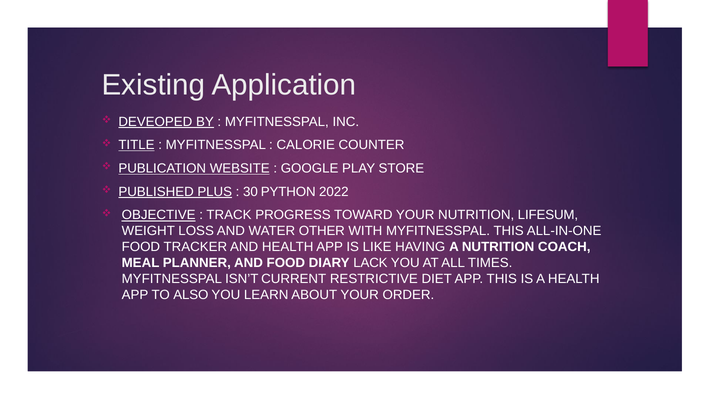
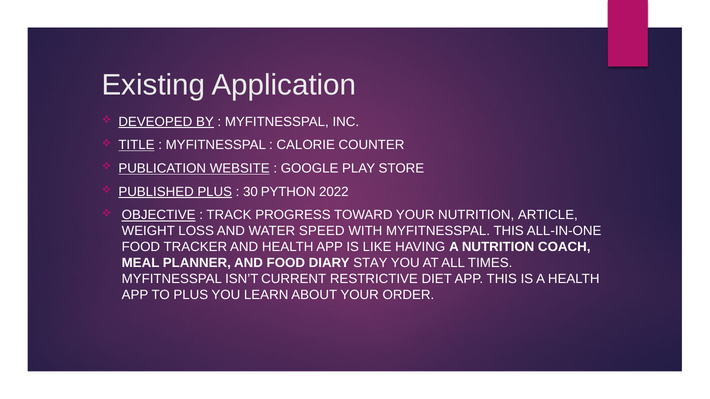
LIFESUM: LIFESUM -> ARTICLE (548, 215)
OTHER: OTHER -> SPEED (322, 231)
LACK: LACK -> STAY (370, 263)
TO ALSO: ALSO -> PLUS (191, 295)
